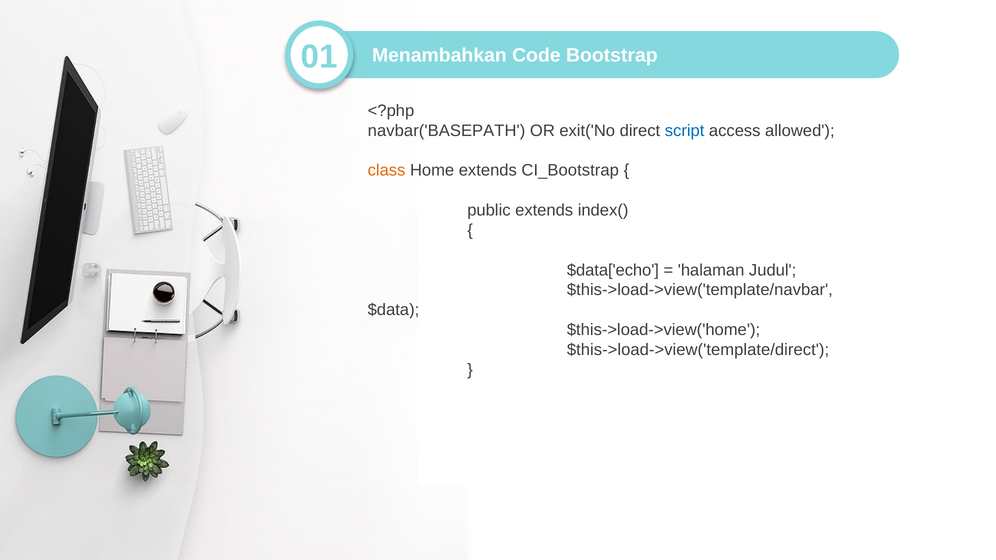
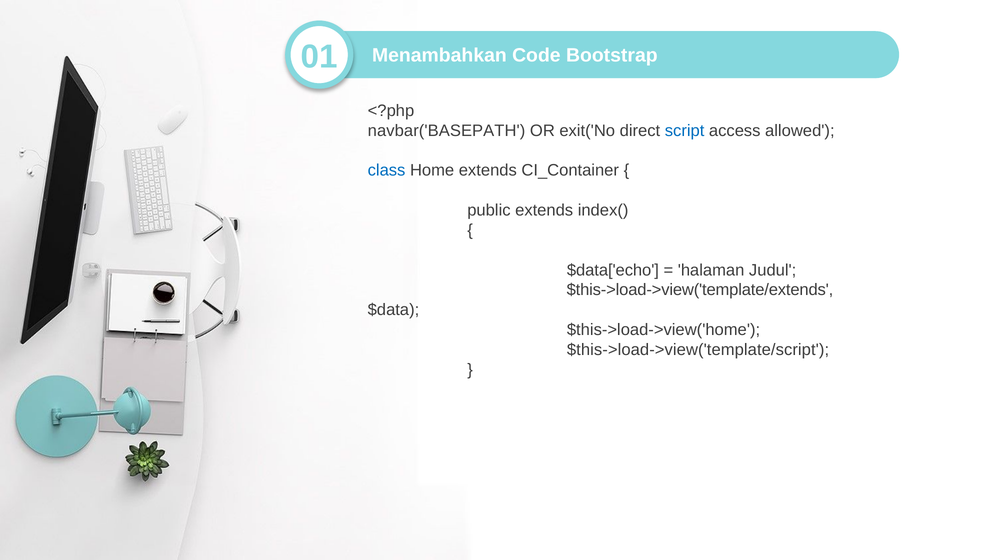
class colour: orange -> blue (387, 171)
CI_Bootstrap: CI_Bootstrap -> CI_Container (570, 171)
$this->load->view('template/navbar: $this->load->view('template/navbar -> $this->load->view('template/extends (700, 290)
$this->load->view('template/direct: $this->load->view('template/direct -> $this->load->view('template/script (698, 350)
